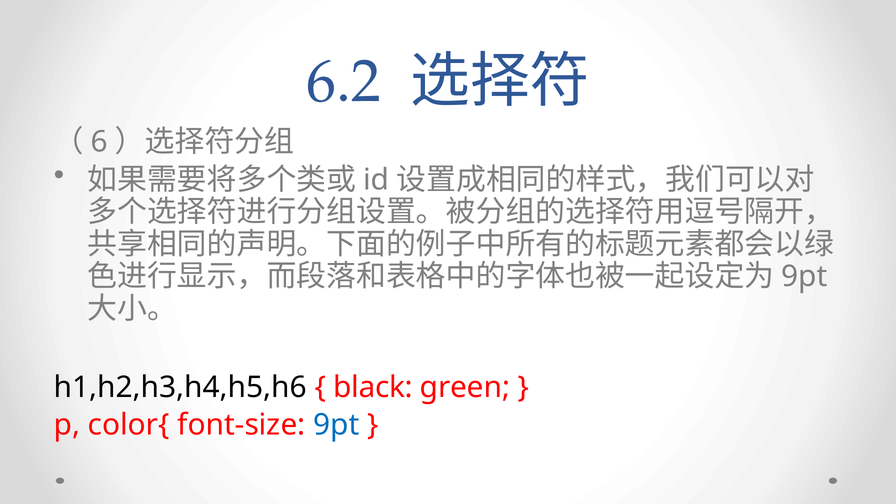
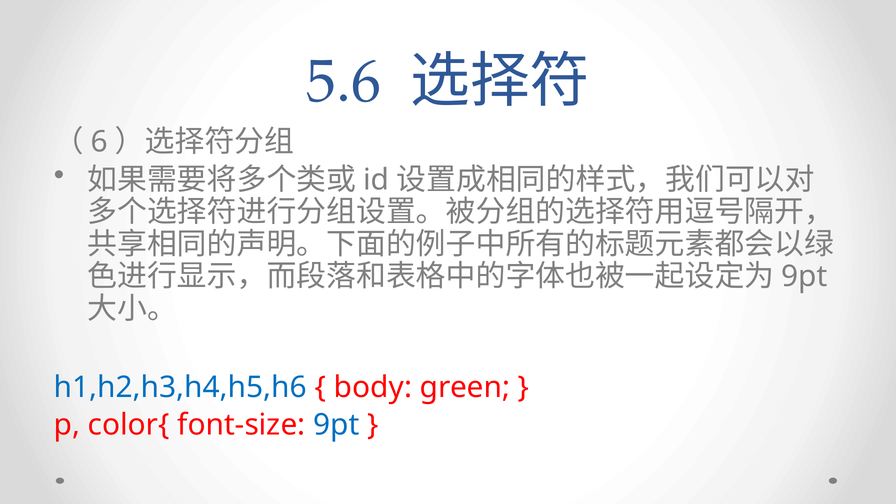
6.2: 6.2 -> 5.6 (344, 81)
h1,h2,h3,h4,h5,h6 colour: black -> blue (180, 387)
black: black -> body (373, 387)
